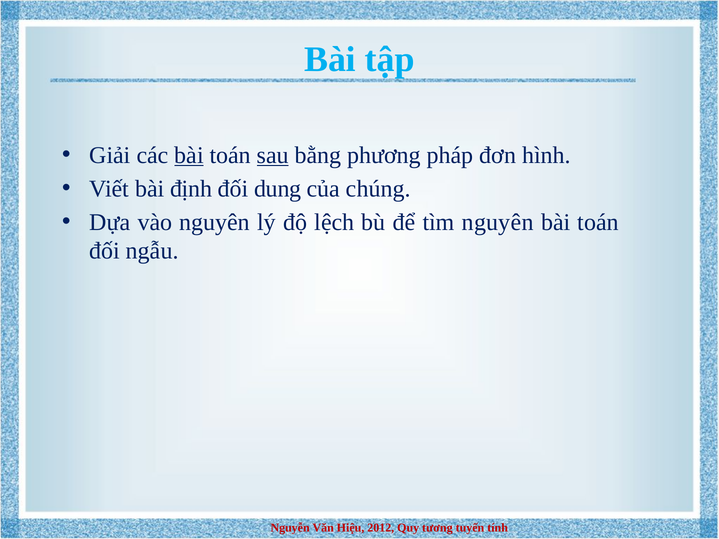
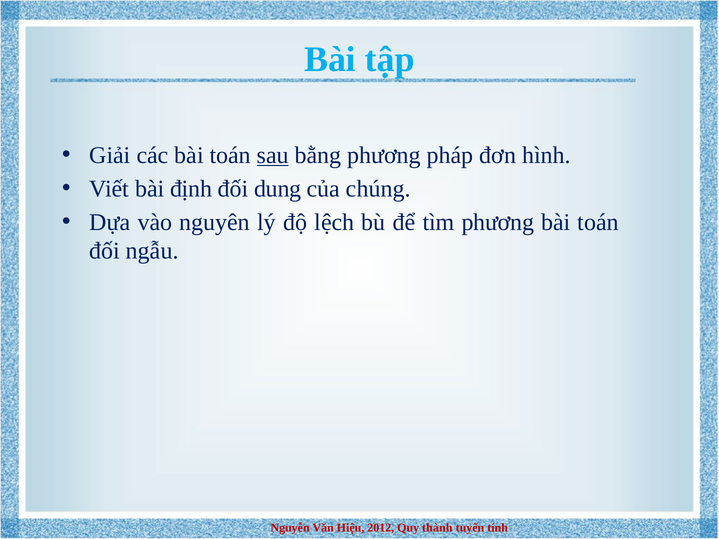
bài underline: present -> none (189, 155)
tìm nguyên: nguyên -> phương (498, 222)
tương: tương -> thành (437, 528)
